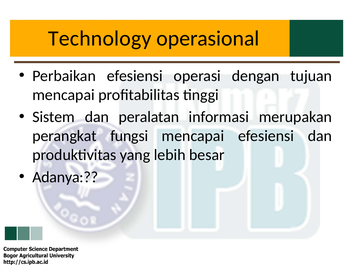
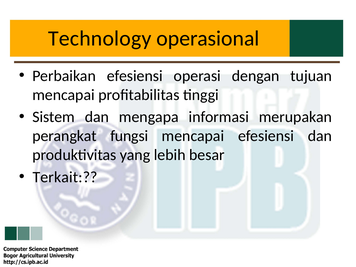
peralatan: peralatan -> mengapa (149, 117)
Adanya: Adanya -> Terkait (65, 177)
